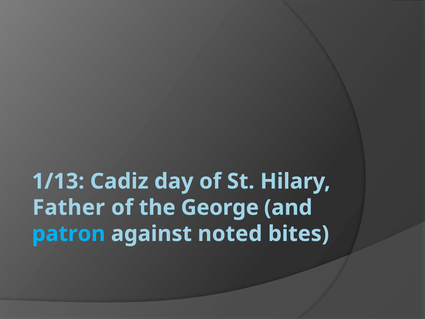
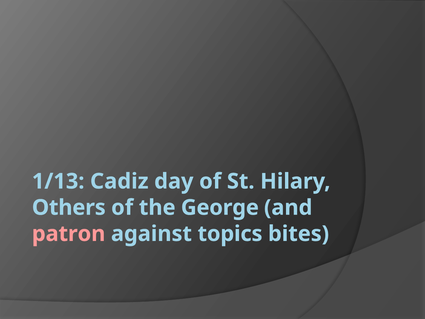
Father: Father -> Others (69, 207)
patron colour: light blue -> pink (69, 234)
noted: noted -> topics (230, 234)
